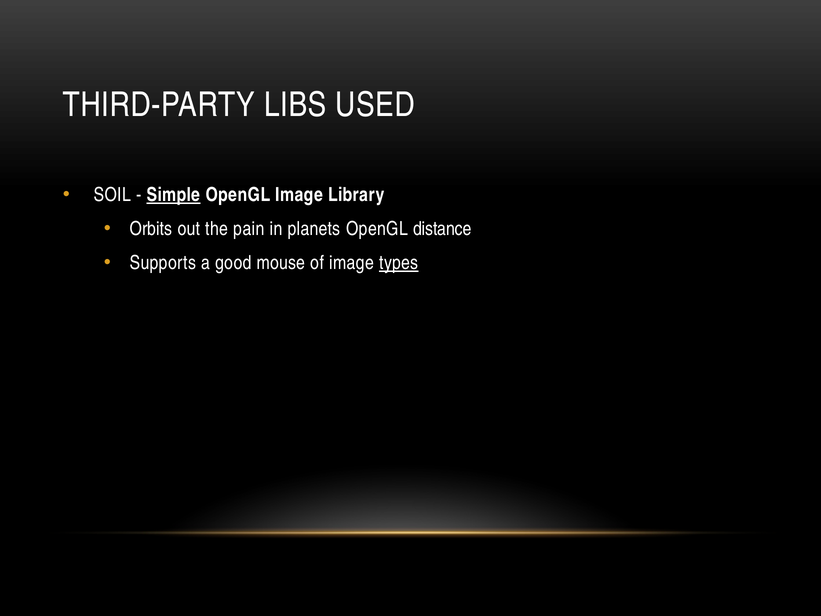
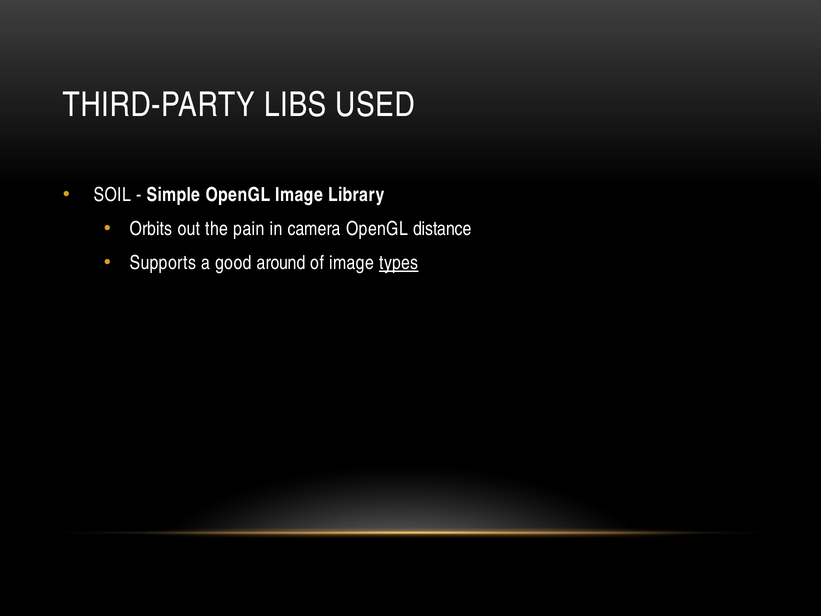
Simple underline: present -> none (173, 195)
planets: planets -> camera (314, 229)
mouse: mouse -> around (281, 263)
